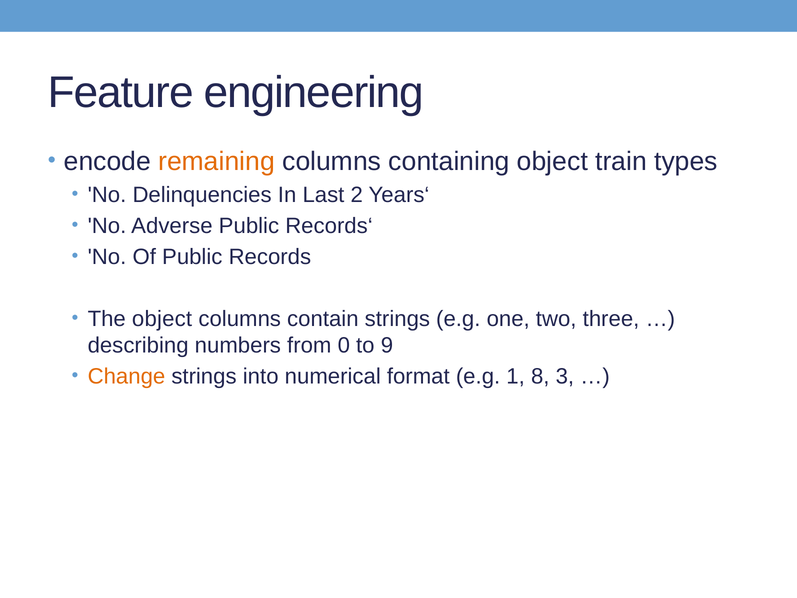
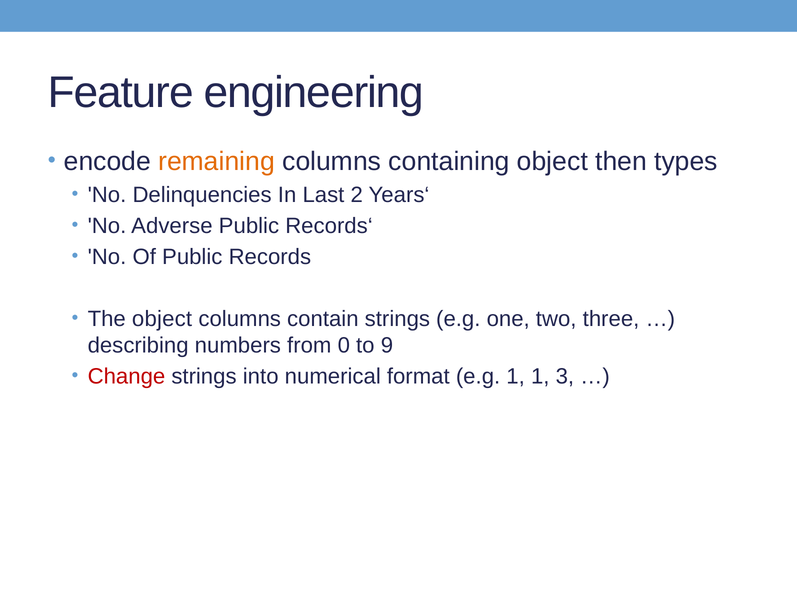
train: train -> then (621, 161)
Change colour: orange -> red (126, 376)
1 8: 8 -> 1 (540, 376)
